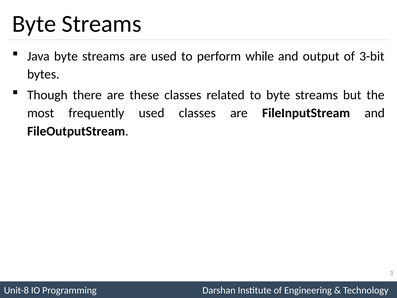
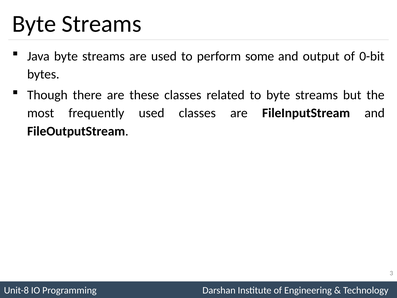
while: while -> some (260, 56)
3-bit: 3-bit -> 0-bit (372, 56)
